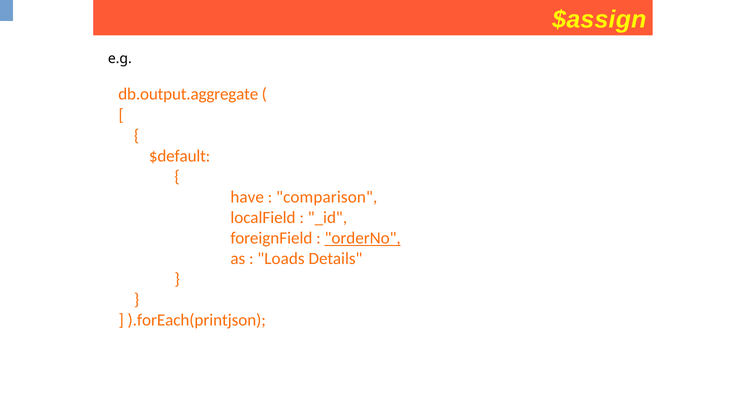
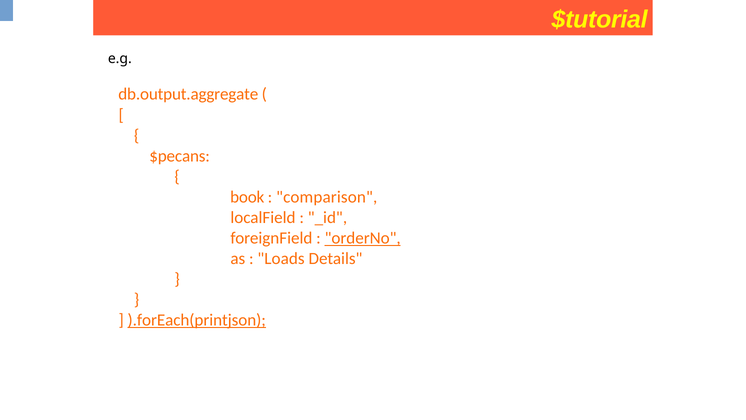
$assign: $assign -> $tutorial (600, 19)
$default: $default -> $pecans (180, 156)
have: have -> book (247, 197)
).forEach(printjson underline: none -> present (197, 320)
